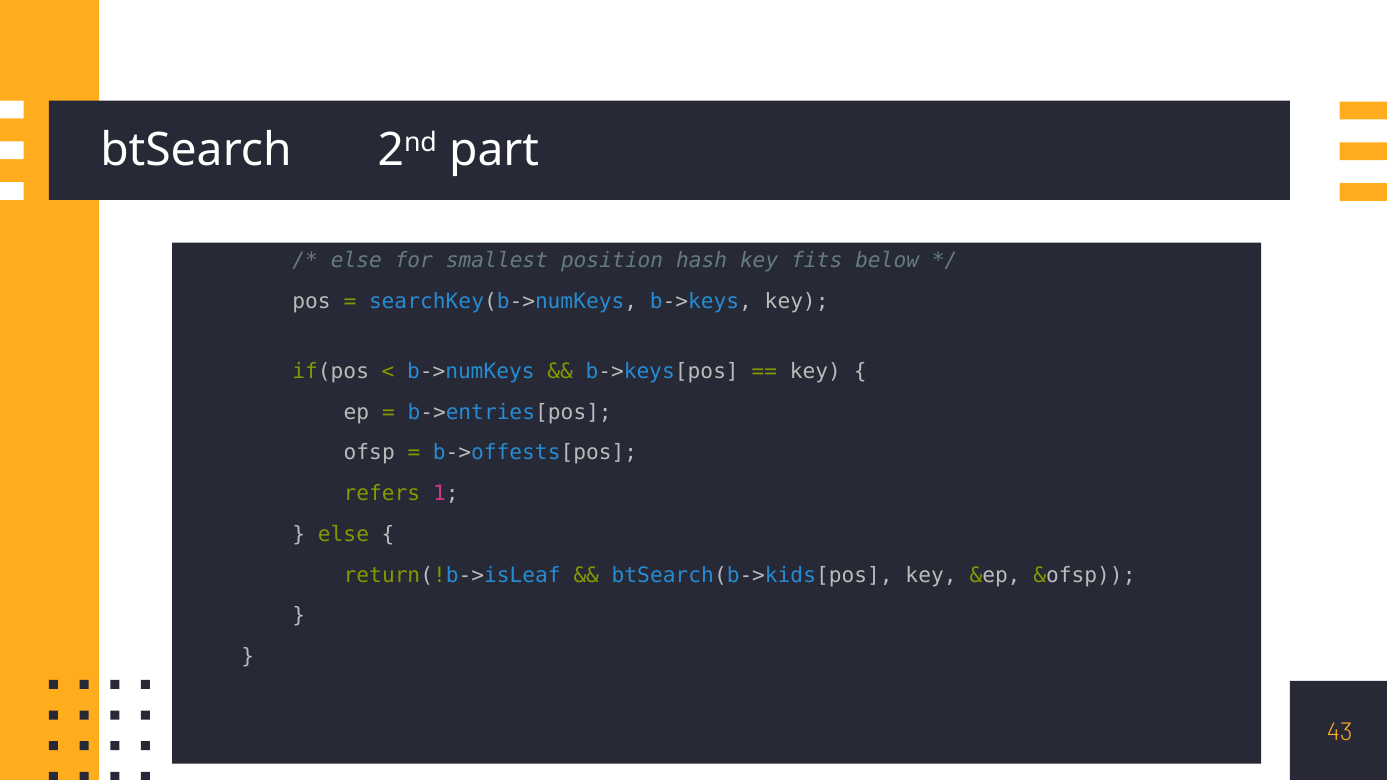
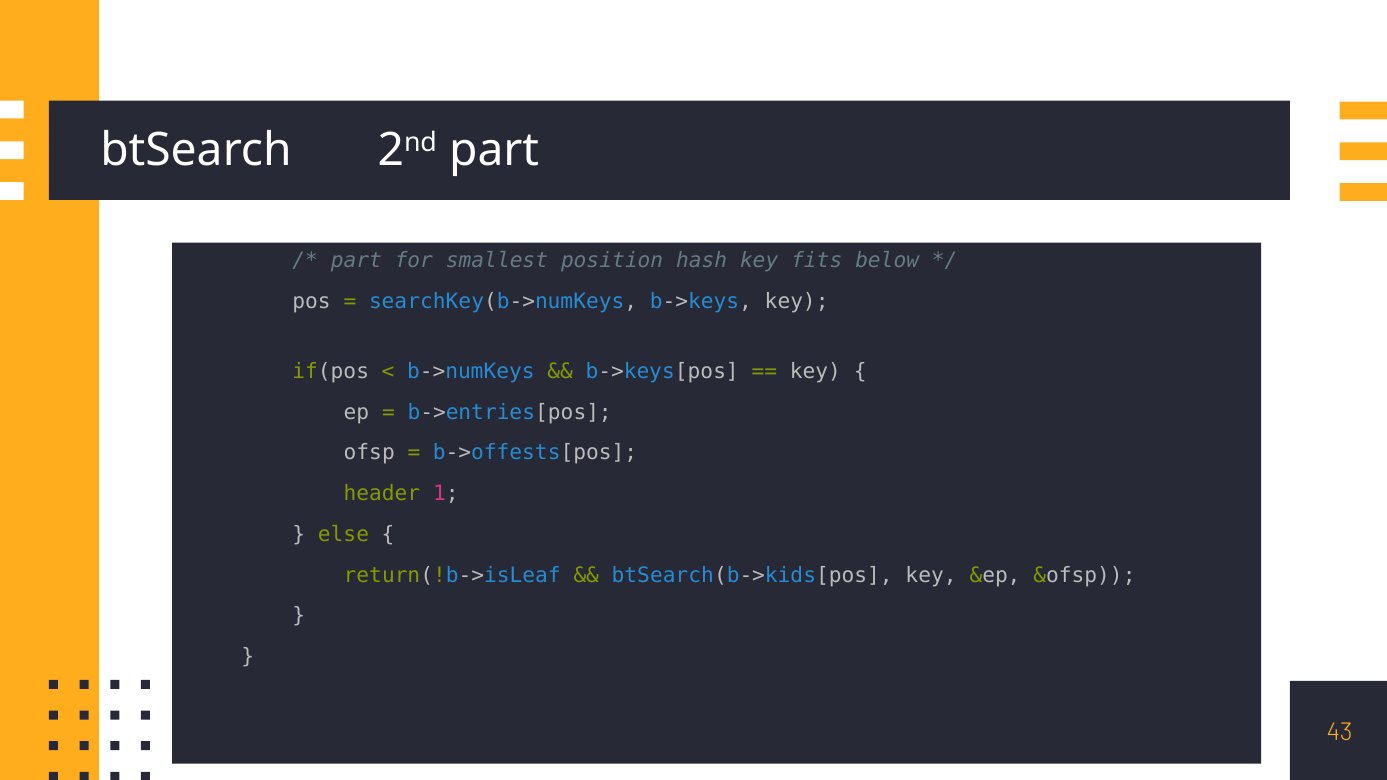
else: else -> part (356, 261)
refers: refers -> header (382, 494)
